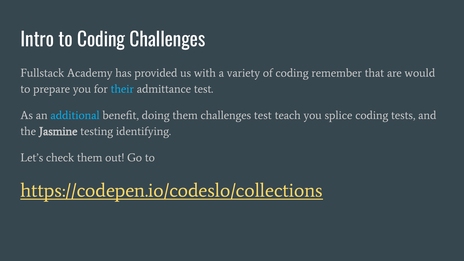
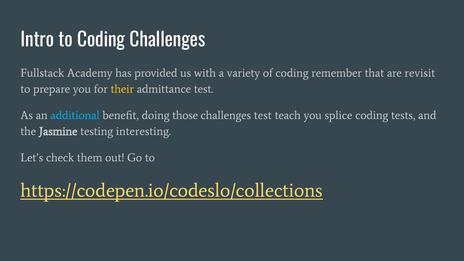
would: would -> revisit (420, 73)
their colour: light blue -> yellow (122, 89)
doing them: them -> those (185, 115)
identifying: identifying -> interesting (143, 131)
